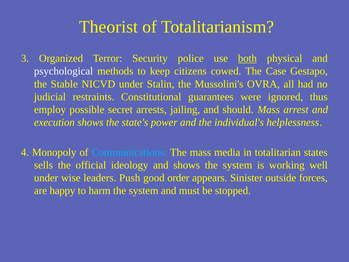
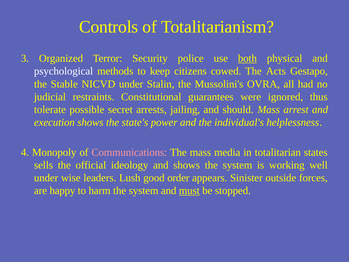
Theorist: Theorist -> Controls (109, 27)
Case: Case -> Acts (276, 71)
employ: employ -> tolerate (50, 109)
Communications colour: light blue -> pink (129, 152)
Push: Push -> Lush (130, 178)
must underline: none -> present (189, 191)
